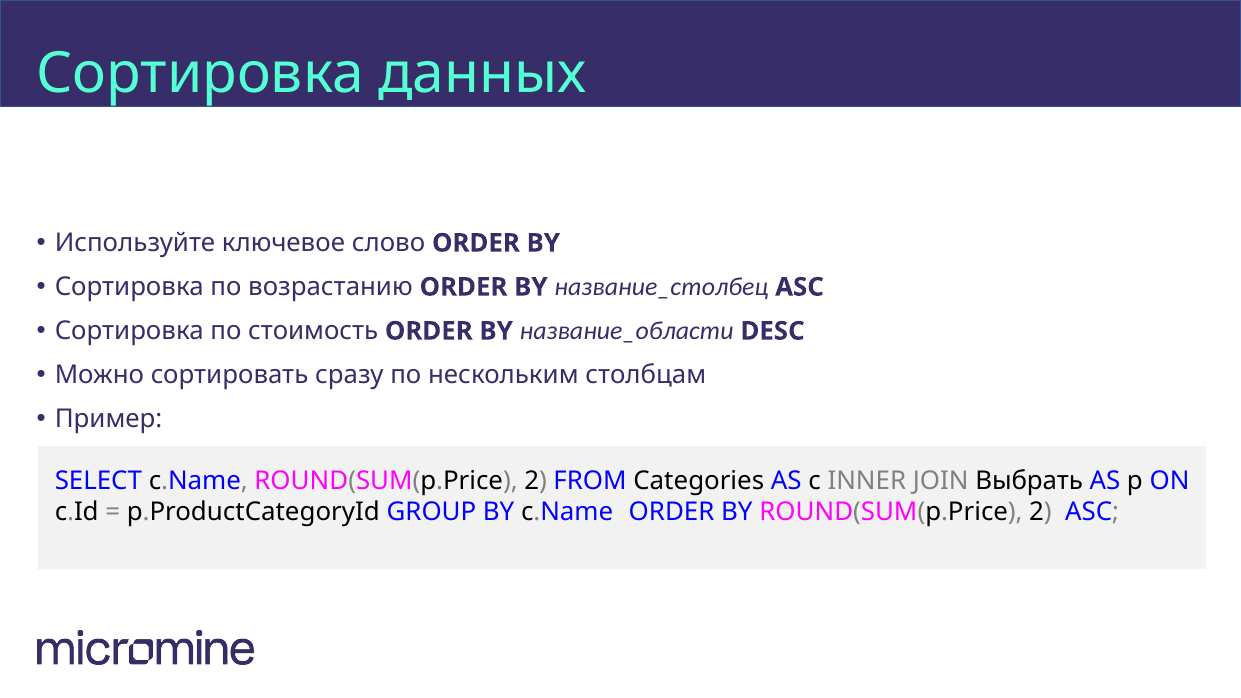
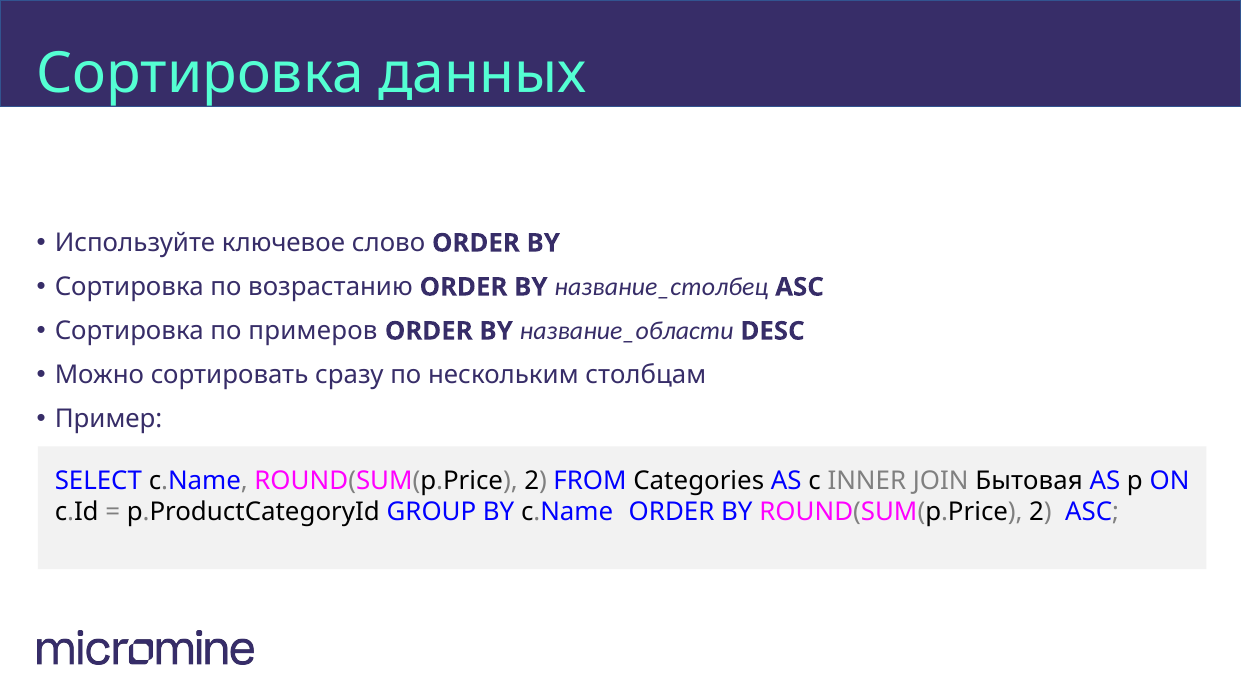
стоимость: стоимость -> примеров (313, 331)
Выбрать: Выбрать -> Бытовая (1029, 481)
